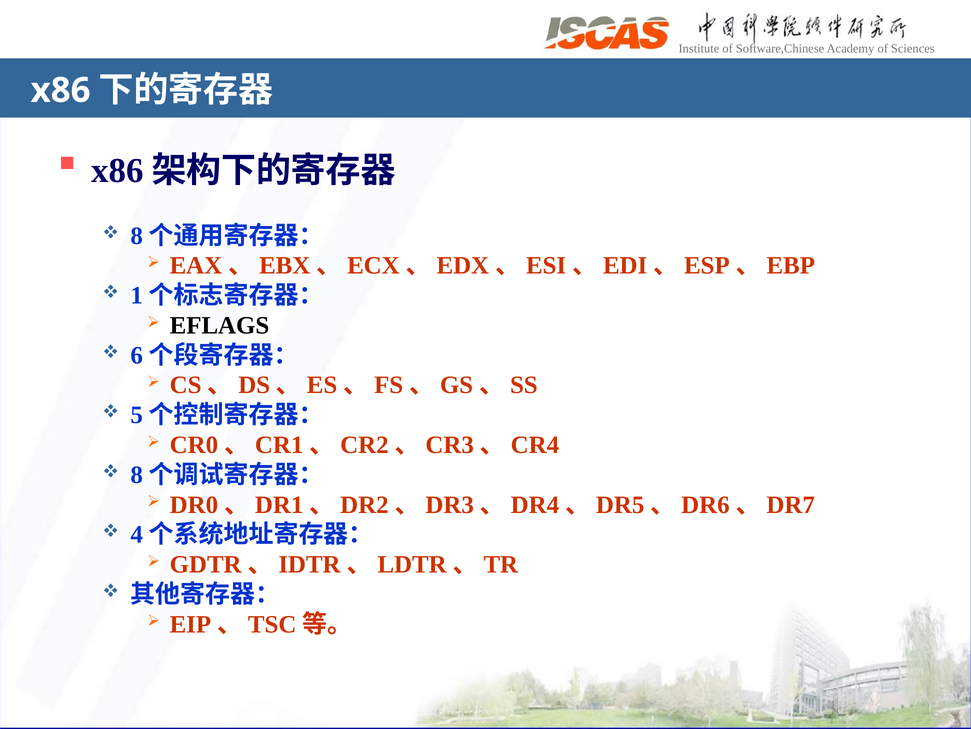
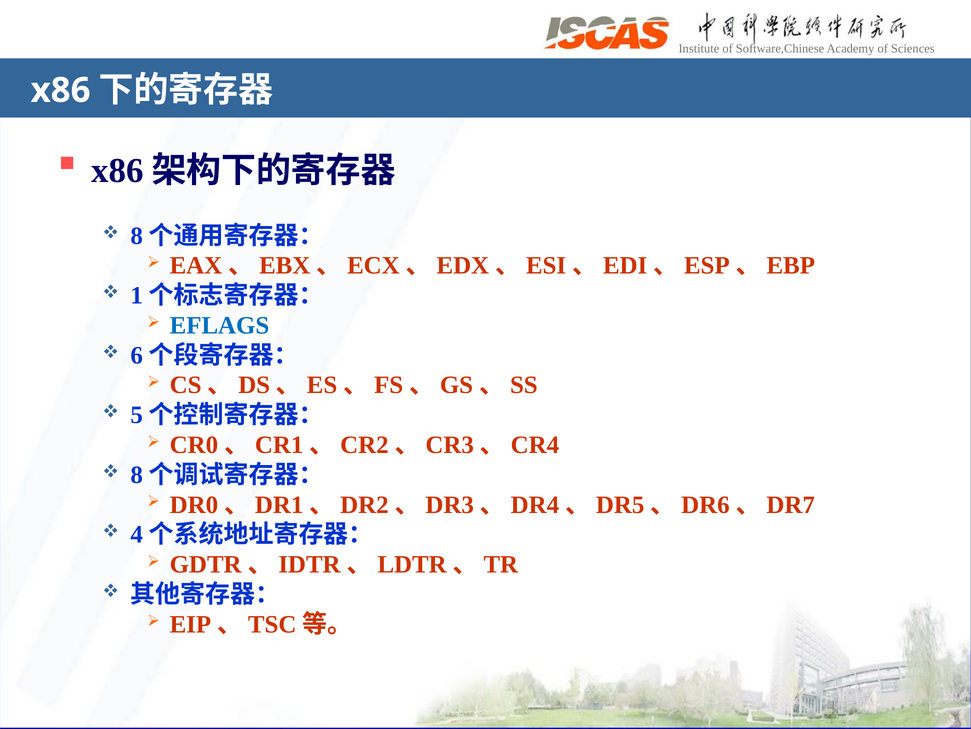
EFLAGS colour: black -> blue (220, 325)
